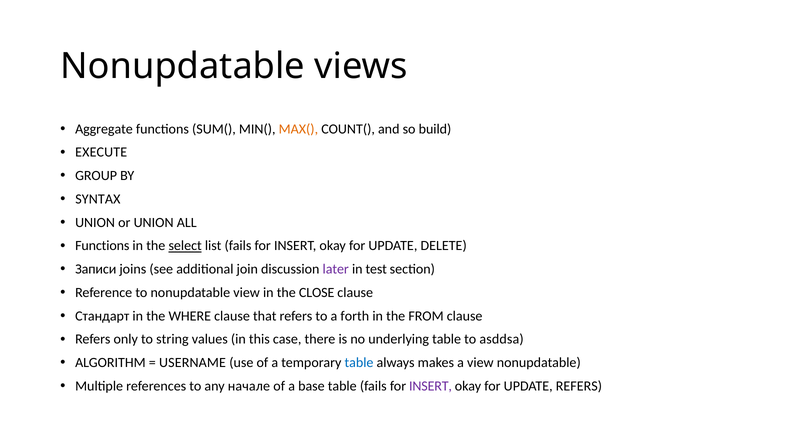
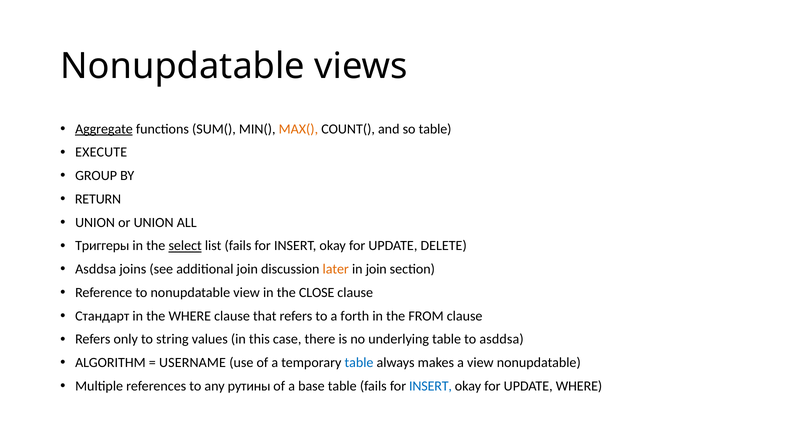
Aggregate underline: none -> present (104, 129)
so build: build -> table (435, 129)
SYNTAX: SYNTAX -> RETURN (98, 199)
Functions: Functions -> Триггеры (102, 246)
Записи: Записи -> Asddsa (96, 269)
later colour: purple -> orange (336, 269)
in test: test -> join (376, 269)
начале: начале -> рутины (249, 386)
INSERT colour: purple -> blue (431, 386)
UPDATE REFERS: REFERS -> WHERE (579, 386)
